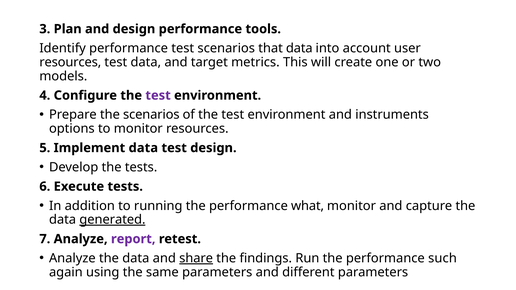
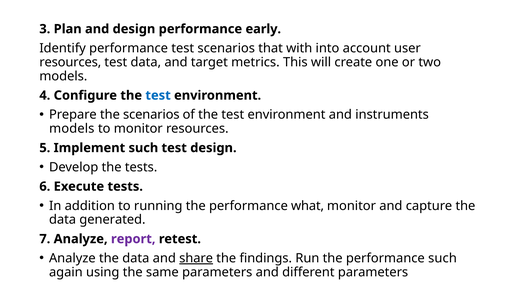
tools: tools -> early (263, 29)
that data: data -> with (299, 48)
test colour: purple -> blue (158, 95)
options: options -> models (72, 129)
Implement data: data -> such (143, 148)
generated underline: present -> none (112, 220)
